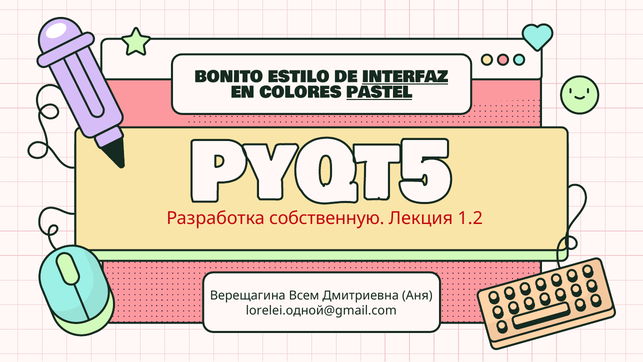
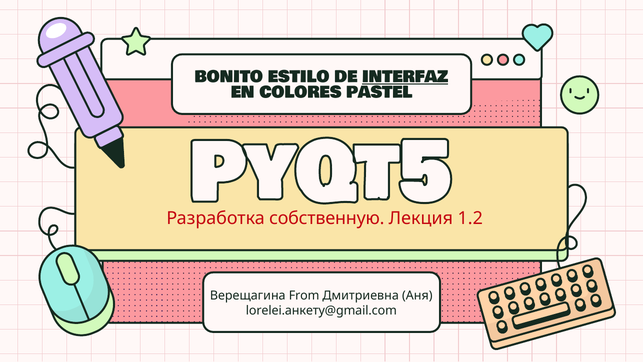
PASTEL underline: present -> none (379, 92)
Всем: Всем -> From (304, 295)
lorelei.одной@gmail.com: lorelei.одной@gmail.com -> lorelei.анкету@gmail.com (321, 310)
